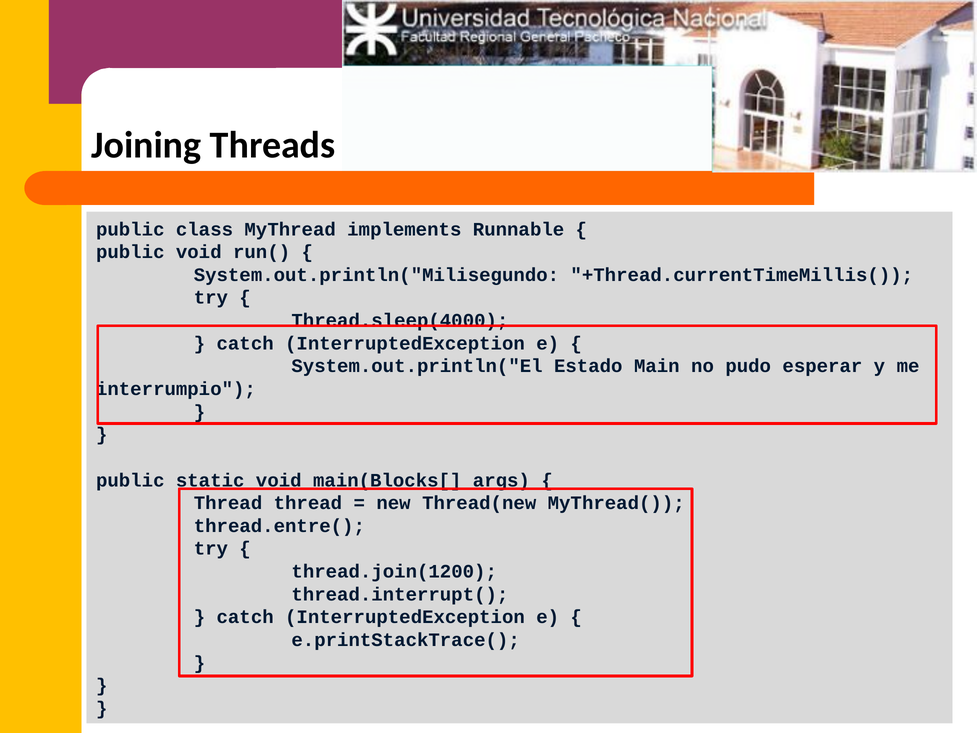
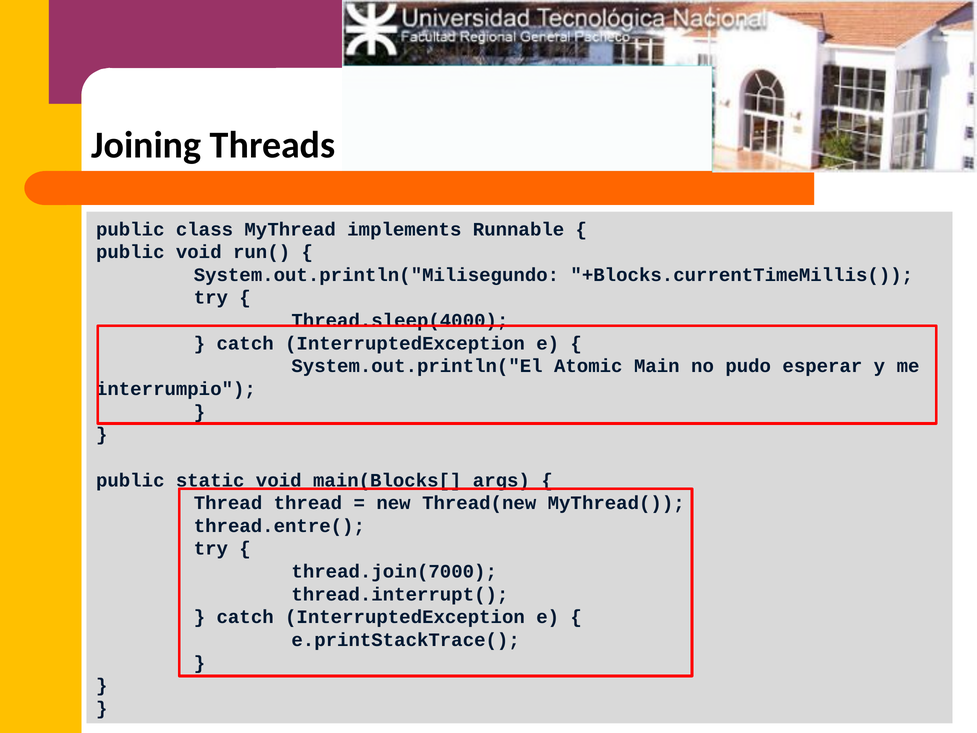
+Thread.currentTimeMillis(: +Thread.currentTimeMillis( -> +Blocks.currentTimeMillis( (742, 275)
Estado: Estado -> Atomic (588, 366)
thread.join(1200: thread.join(1200 -> thread.join(7000 (394, 571)
